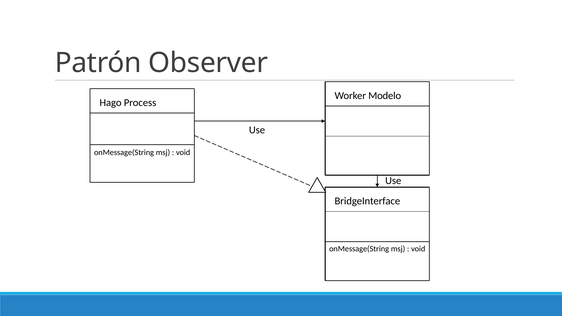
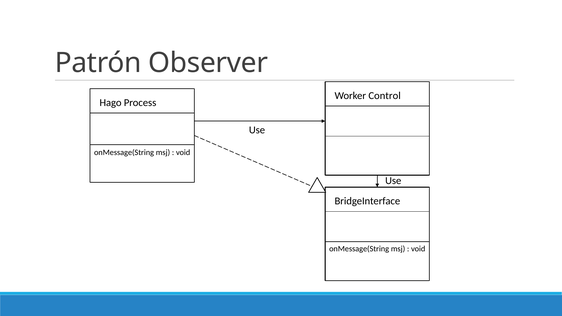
Modelo: Modelo -> Control (385, 96)
